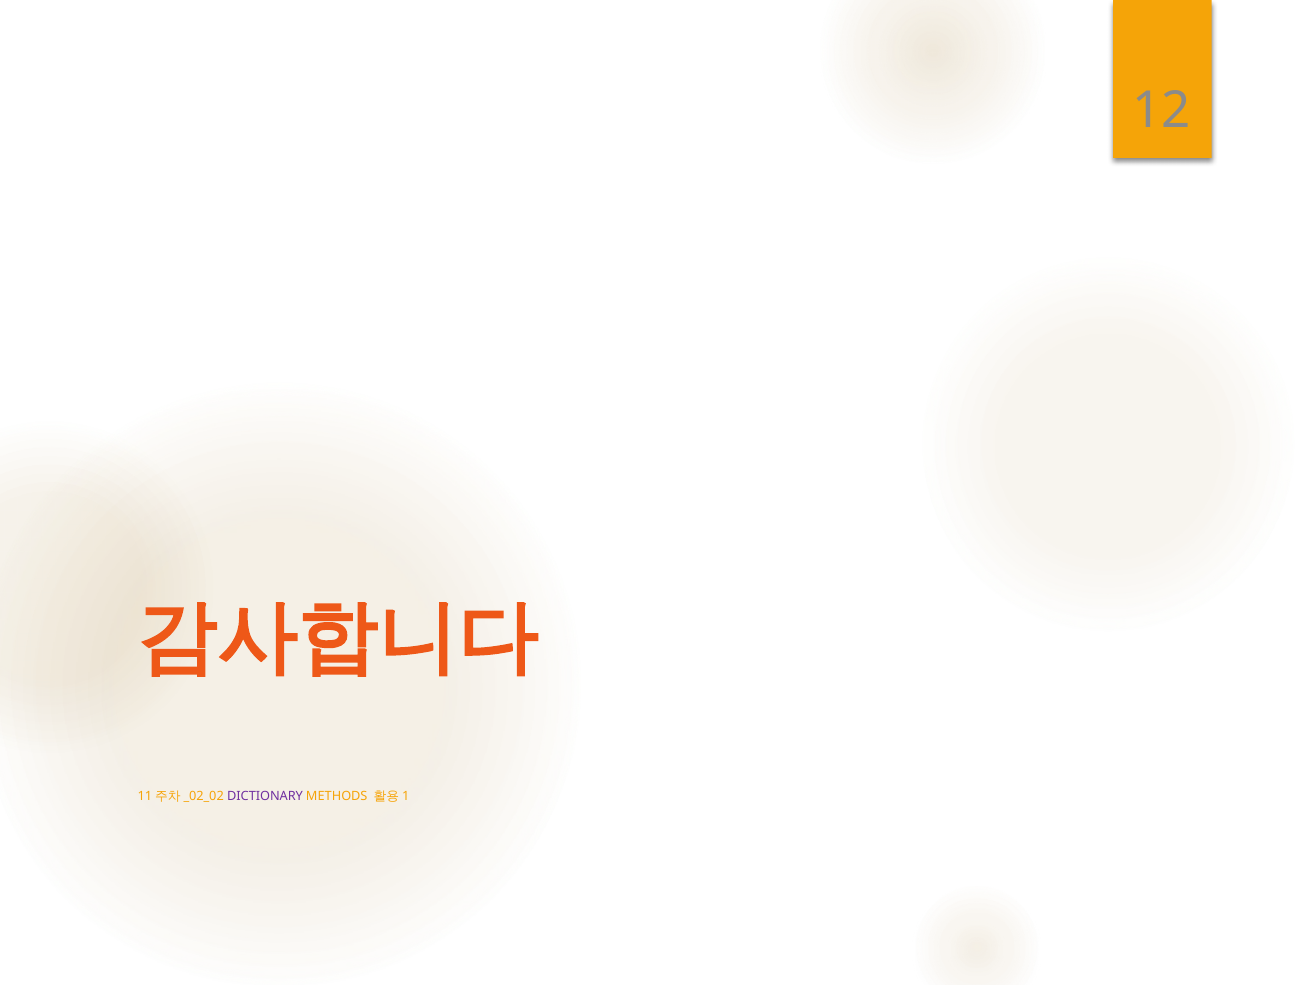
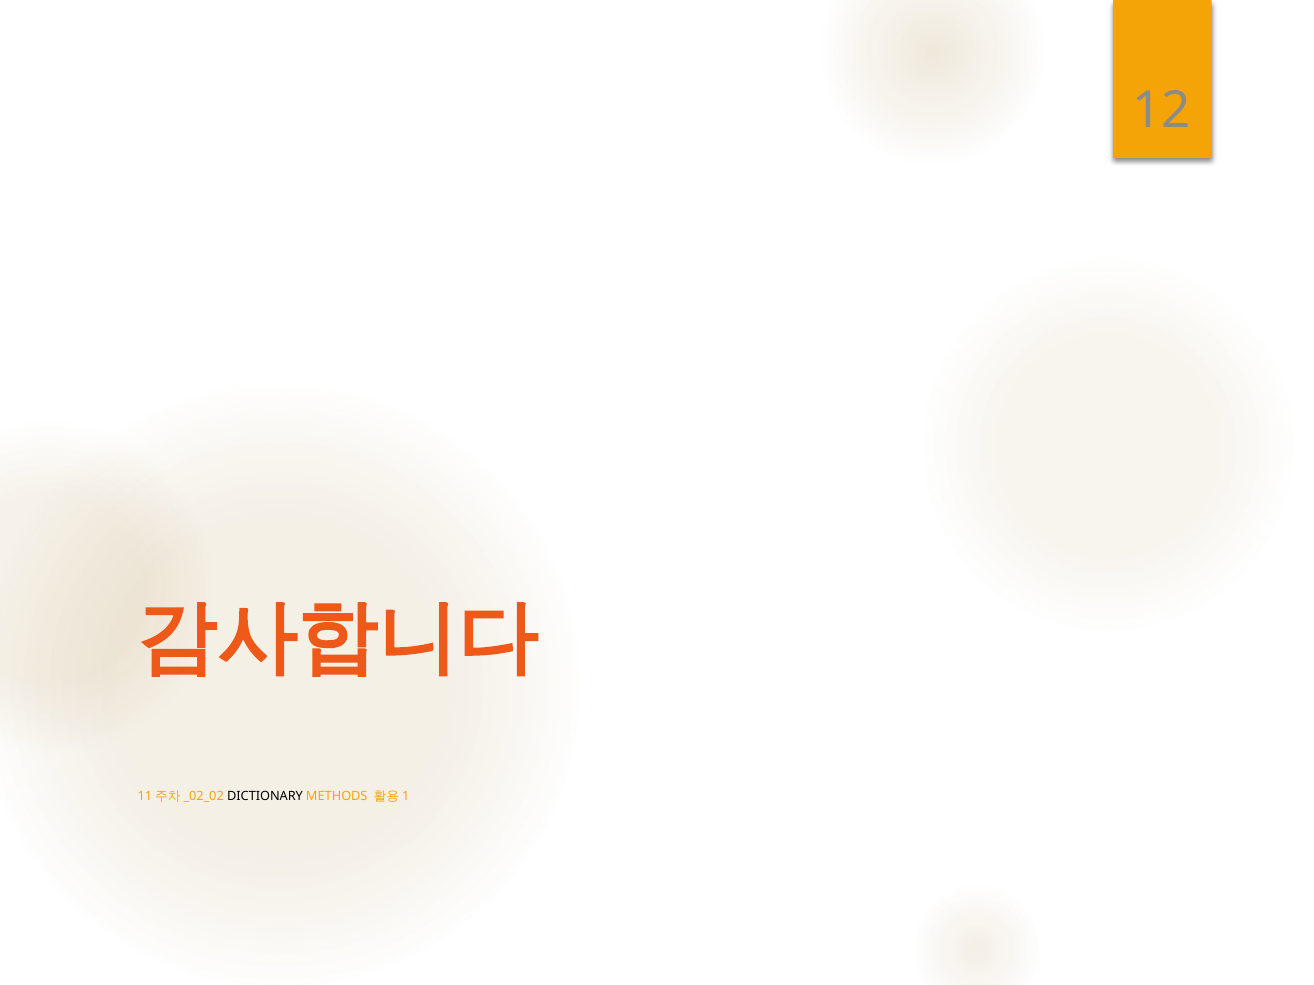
DICTIONARY colour: purple -> black (265, 797)
